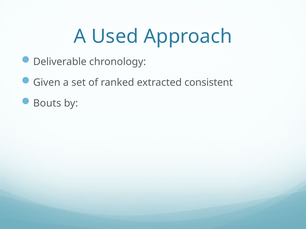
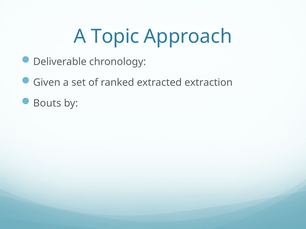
Used: Used -> Topic (115, 36)
consistent: consistent -> extraction (209, 83)
